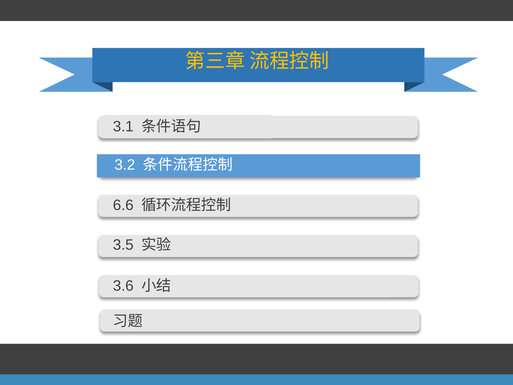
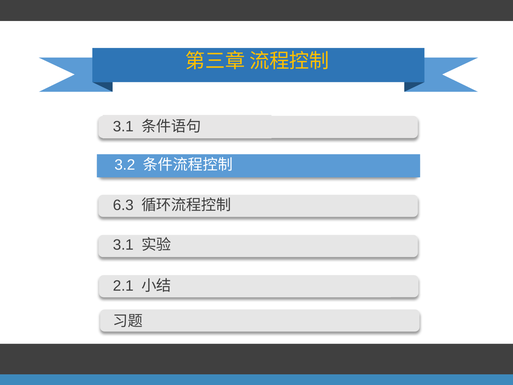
6.6: 6.6 -> 6.3 (123, 205)
3.5: 3.5 -> 3.1 (123, 245)
3.6: 3.6 -> 2.1 (123, 286)
